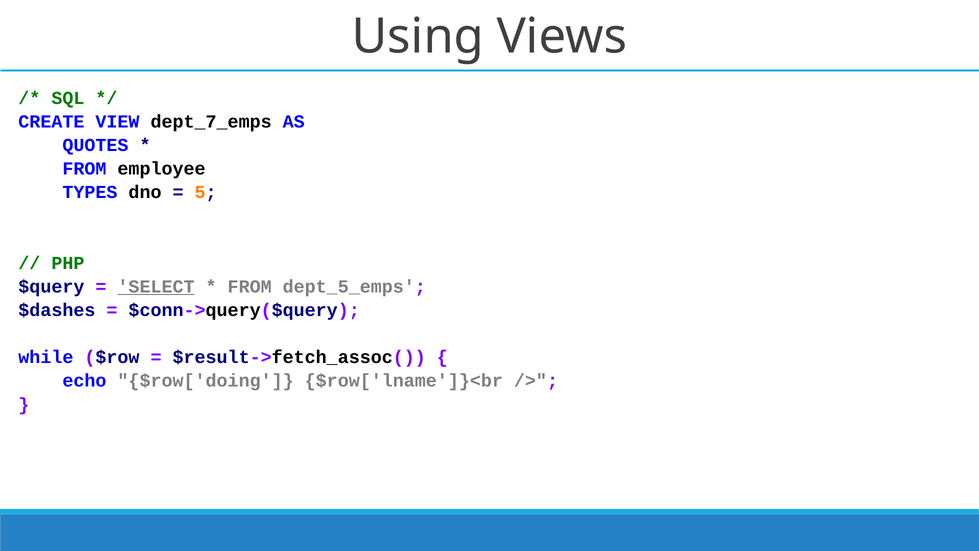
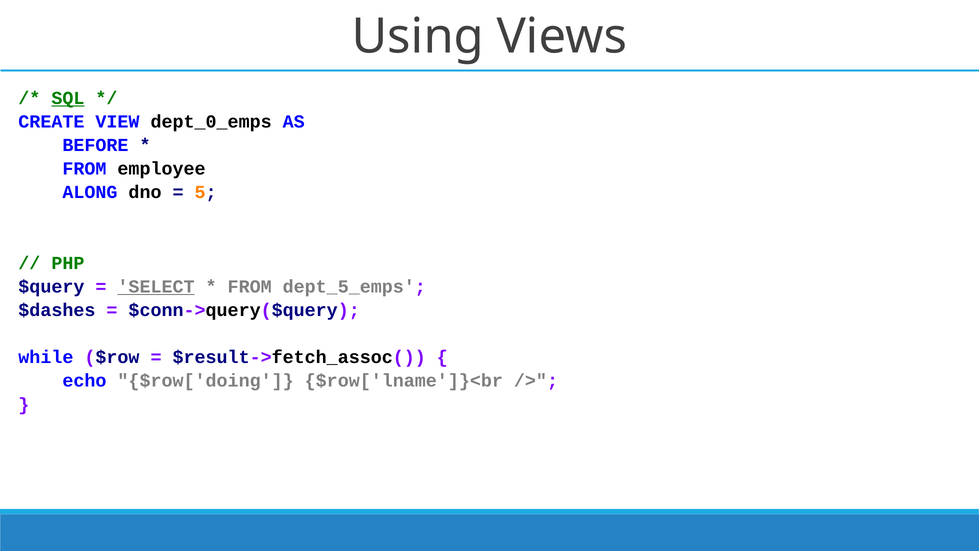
SQL underline: none -> present (68, 98)
dept_7_emps: dept_7_emps -> dept_0_emps (211, 122)
QUOTES: QUOTES -> BEFORE (95, 145)
TYPES: TYPES -> ALONG (90, 192)
